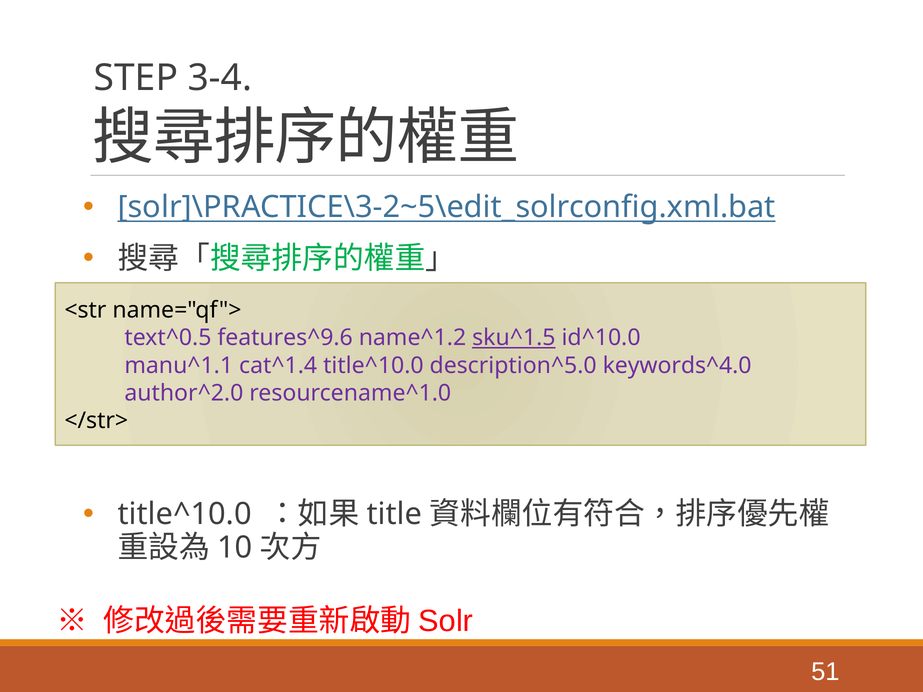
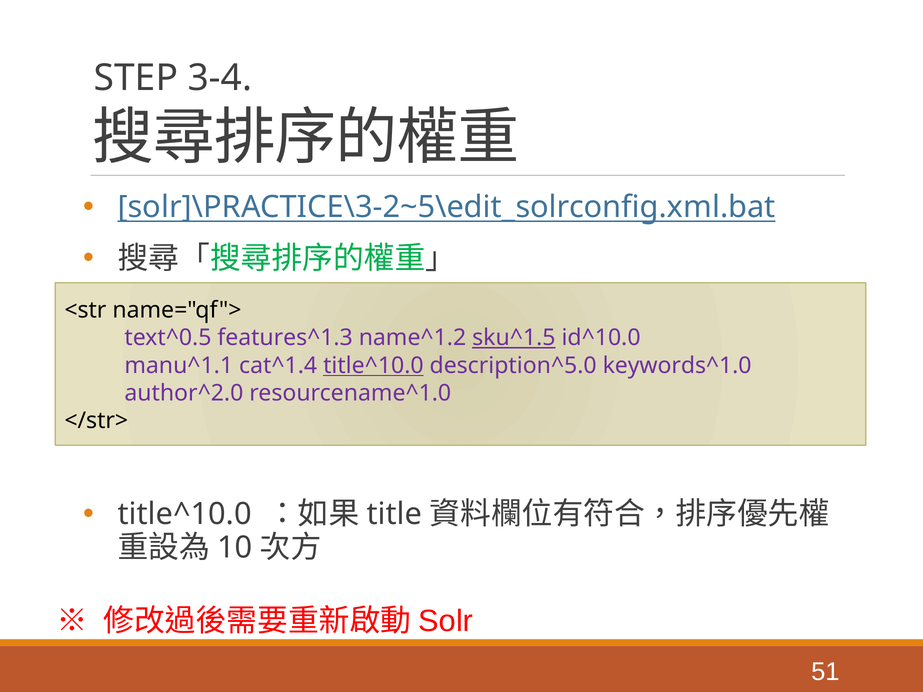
features^9.6: features^9.6 -> features^1.3 (285, 338)
title^10.0 underline: none -> present (373, 366)
keywords^4.0: keywords^4.0 -> keywords^1.0 (677, 366)
